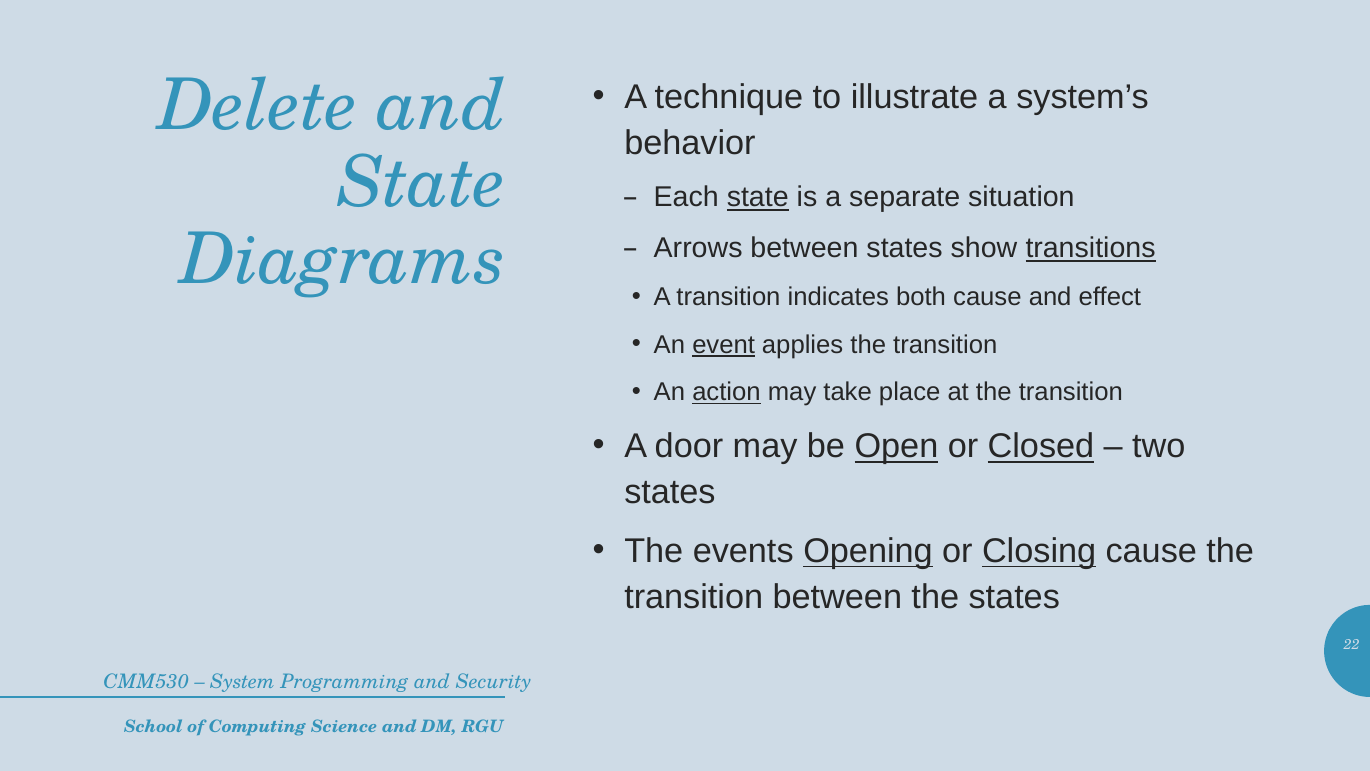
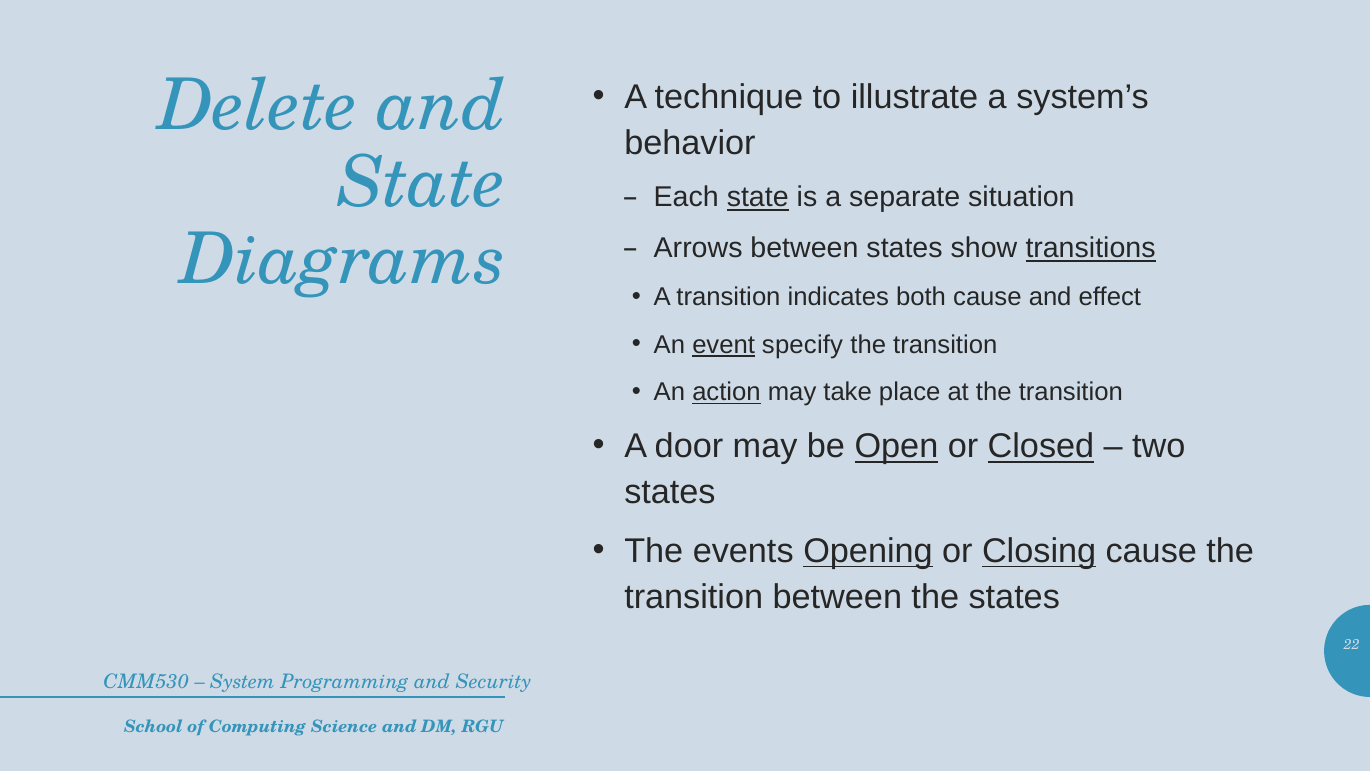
applies: applies -> specify (803, 345)
